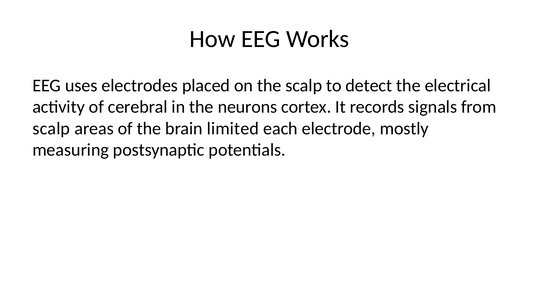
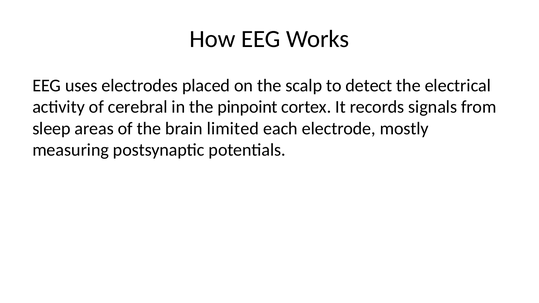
neurons: neurons -> pinpoint (248, 107)
scalp: scalp -> sleep (51, 129)
